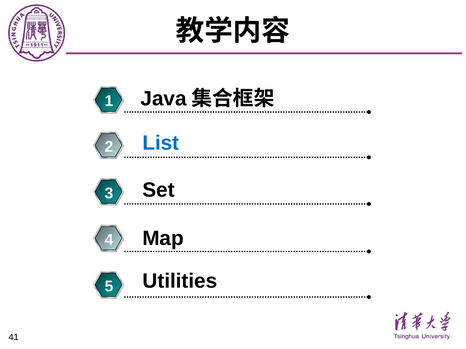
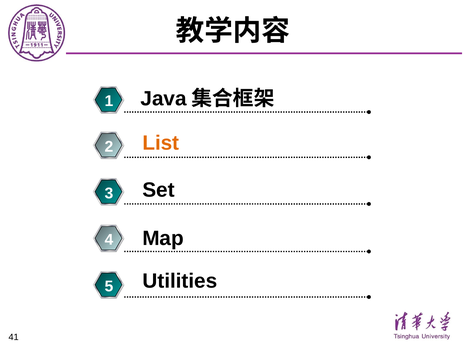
List colour: blue -> orange (161, 143)
